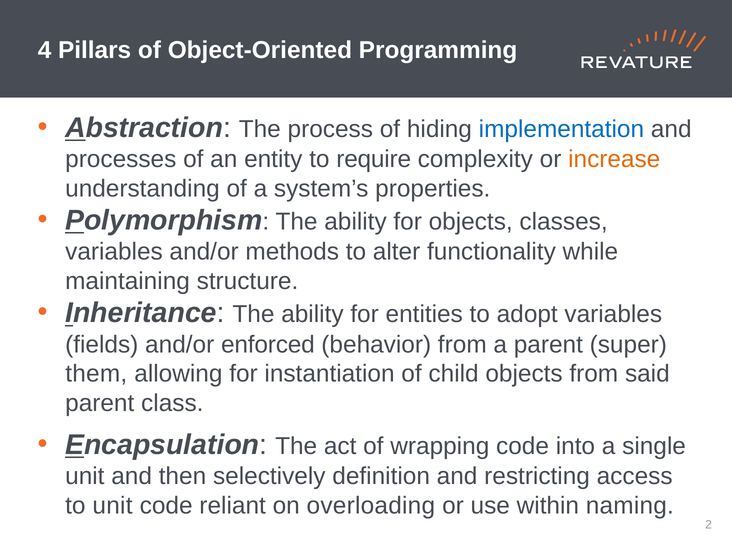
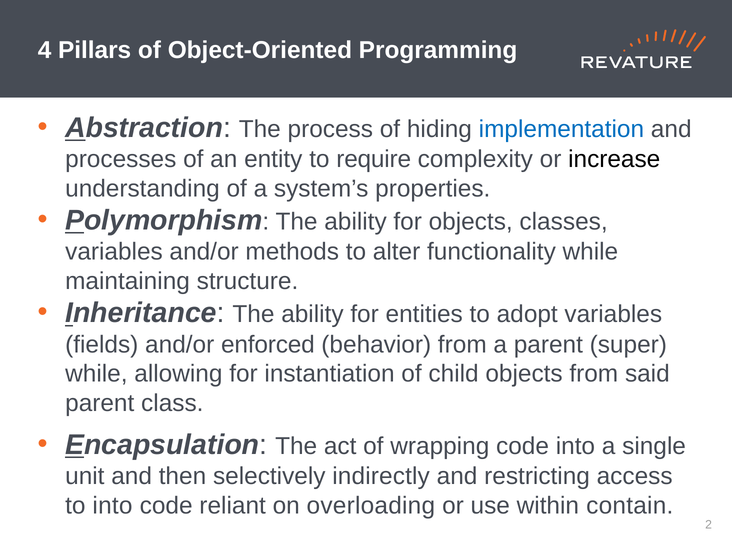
increase colour: orange -> black (614, 159)
them: them -> while (96, 374)
definition: definition -> indirectly (381, 476)
to unit: unit -> into (112, 506)
naming: naming -> contain (630, 506)
